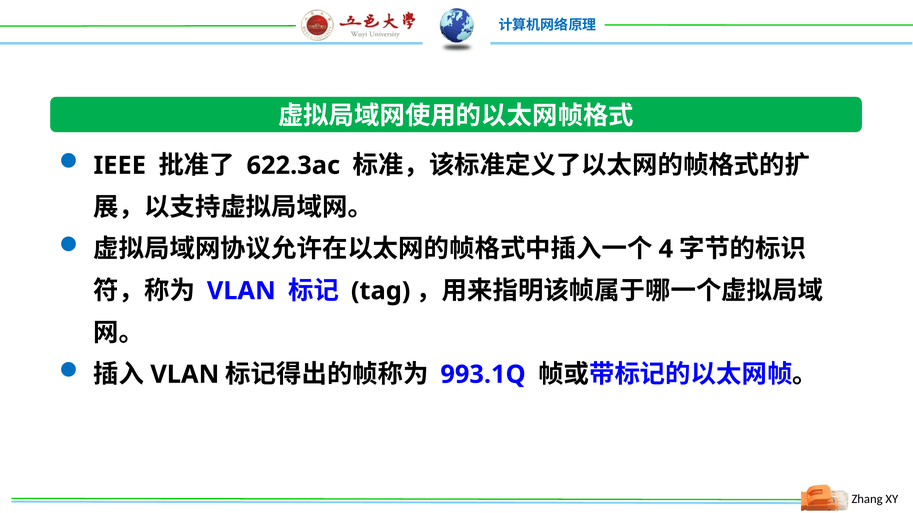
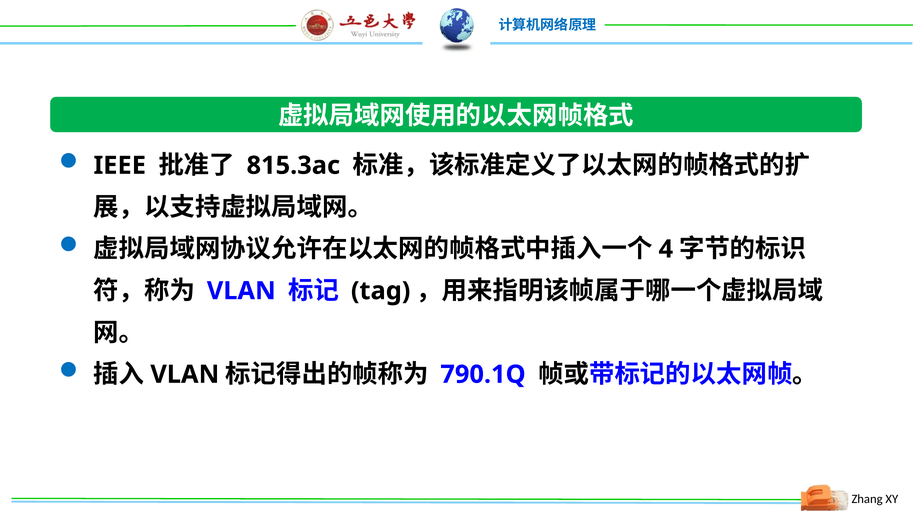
622.3ac: 622.3ac -> 815.3ac (293, 166)
993.1Q: 993.1Q -> 790.1Q (483, 375)
